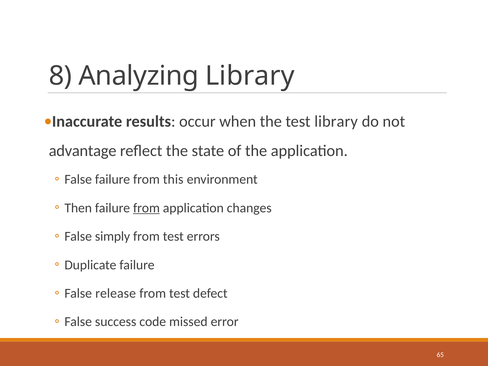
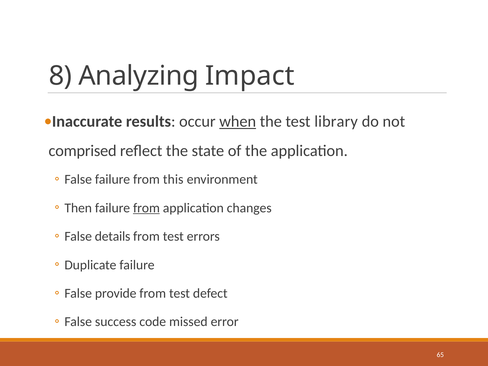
Analyzing Library: Library -> Impact (250, 76)
when underline: none -> present (238, 122)
advantage: advantage -> comprised (83, 151)
simply: simply -> details (113, 236)
release: release -> provide (116, 293)
